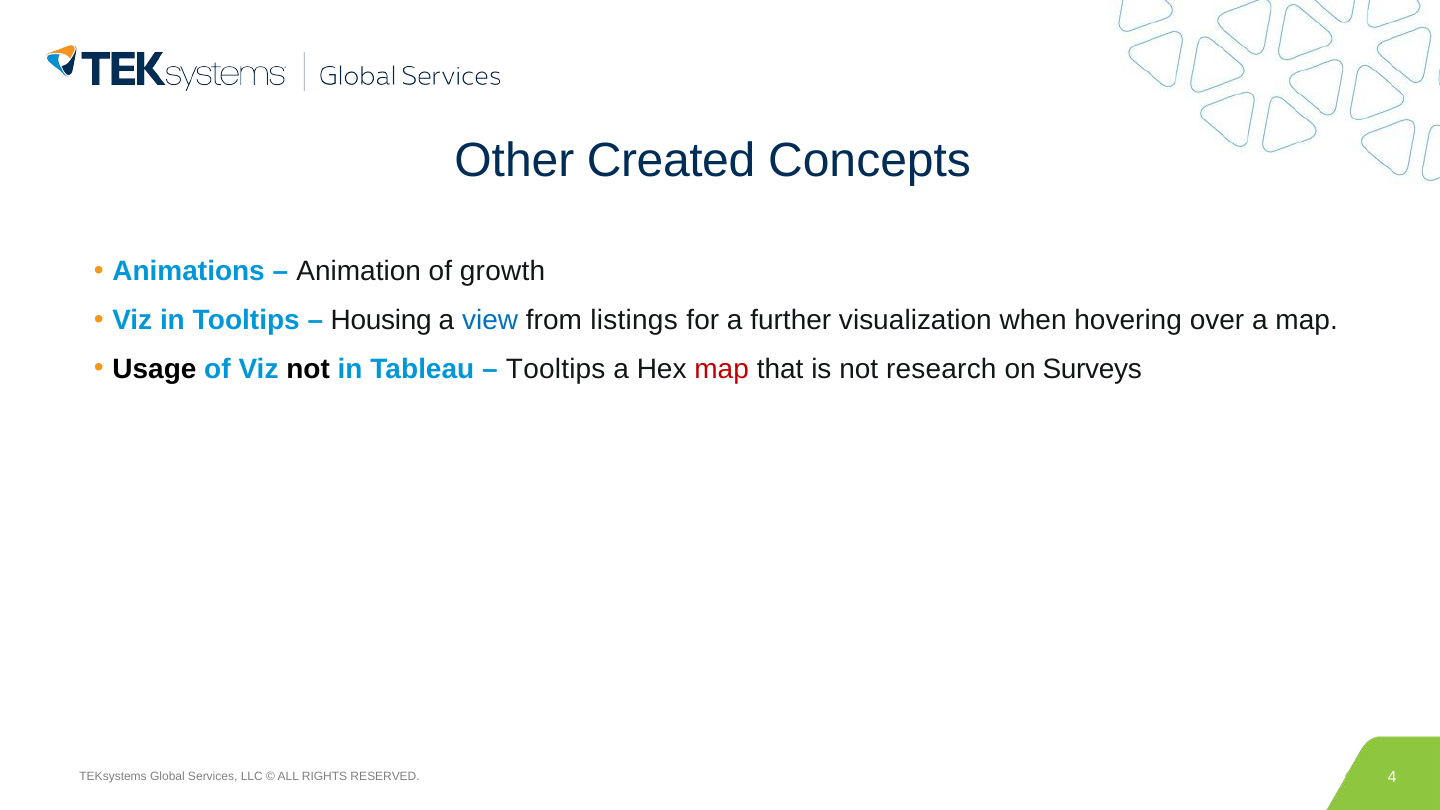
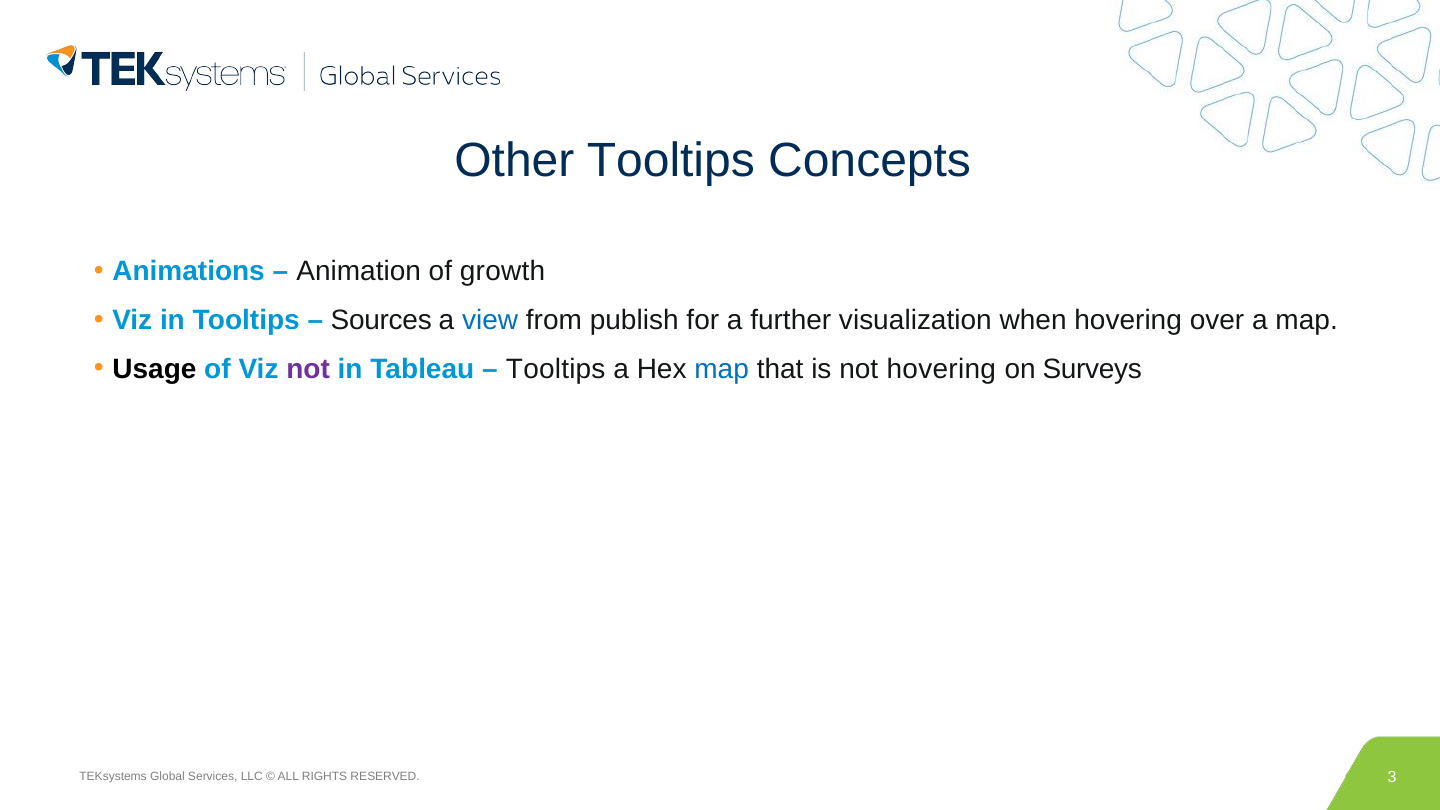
Other Created: Created -> Tooltips (671, 161)
Housing: Housing -> Sources (381, 320)
listings: listings -> publish (634, 320)
not colour: black -> purple (308, 369)
map colour: red -> blue (722, 369)
not research: research -> hovering (941, 369)
4: 4 -> 3 (1392, 777)
